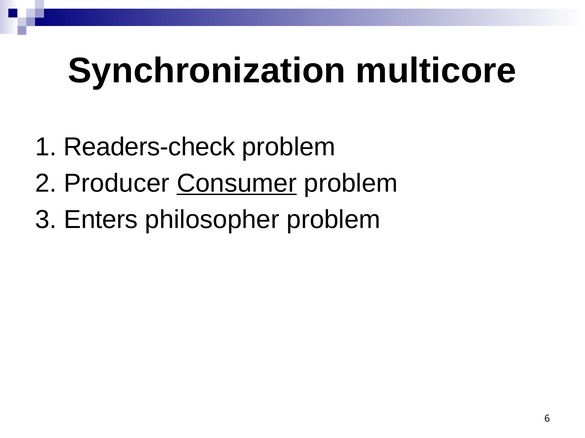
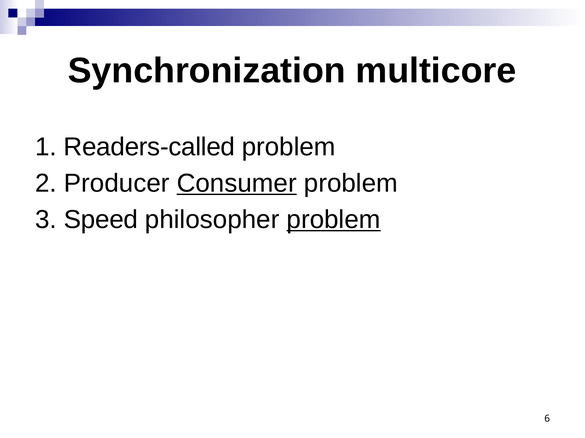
Readers-check: Readers-check -> Readers-called (149, 147)
Enters: Enters -> Speed (101, 220)
problem underline: none -> present (334, 220)
